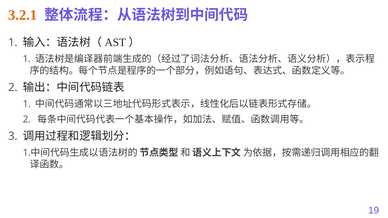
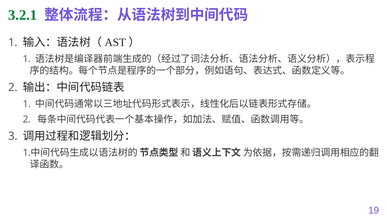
3.2.1 colour: orange -> green (23, 15)
